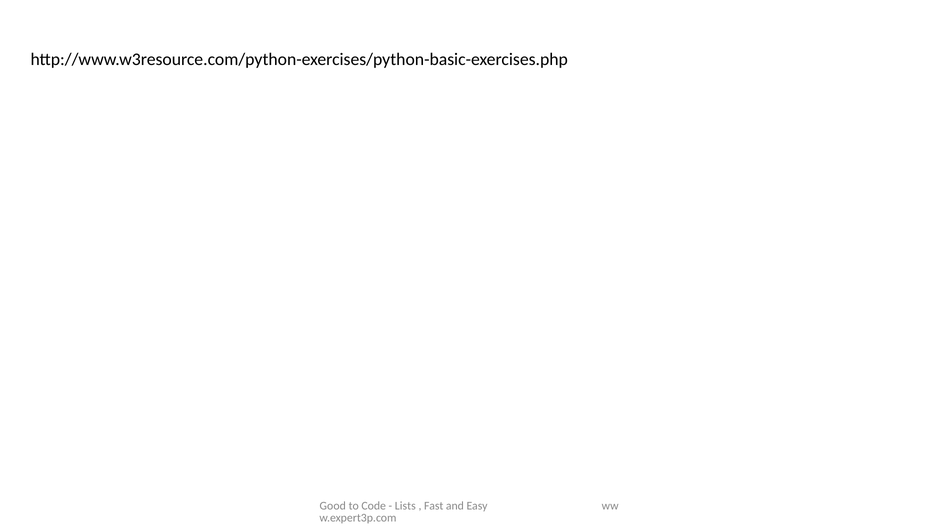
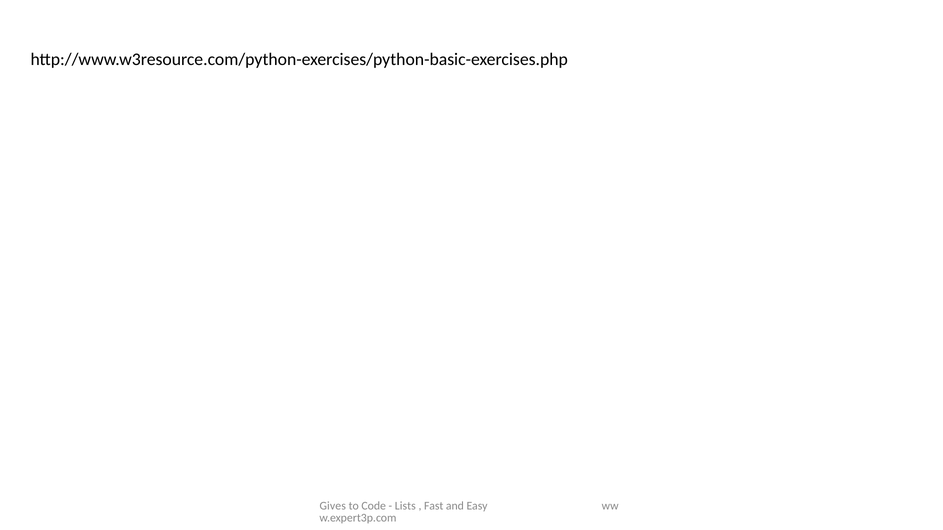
Good: Good -> Gives (333, 506)
